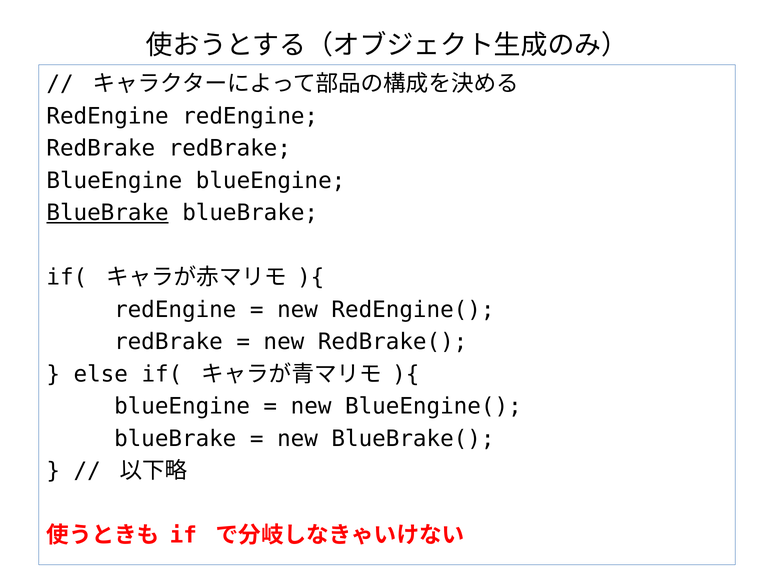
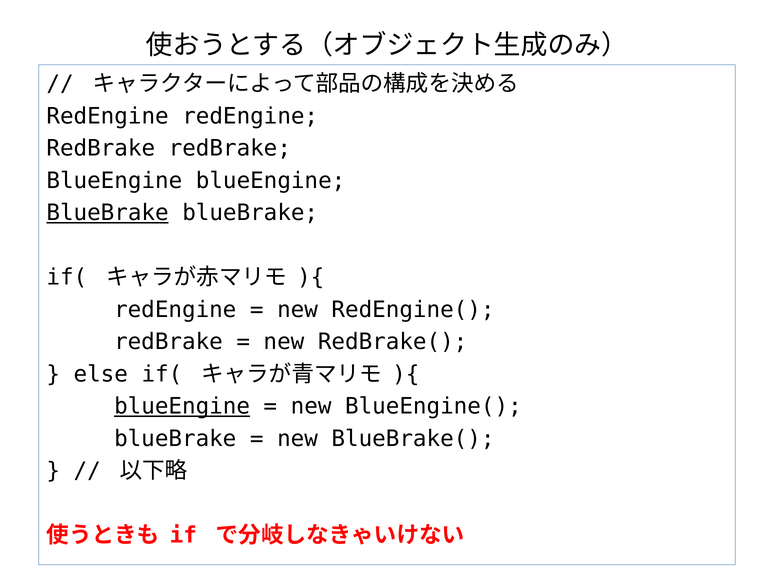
blueEngine underline: none -> present (182, 406)
